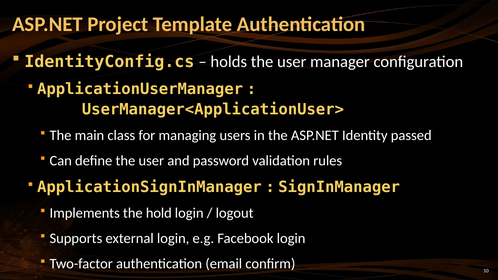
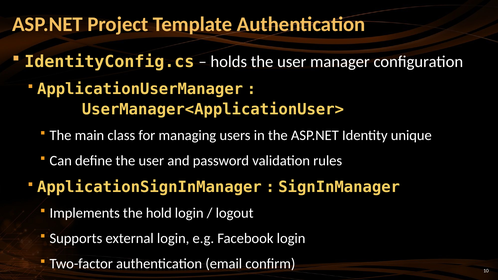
passed: passed -> unique (411, 135)
